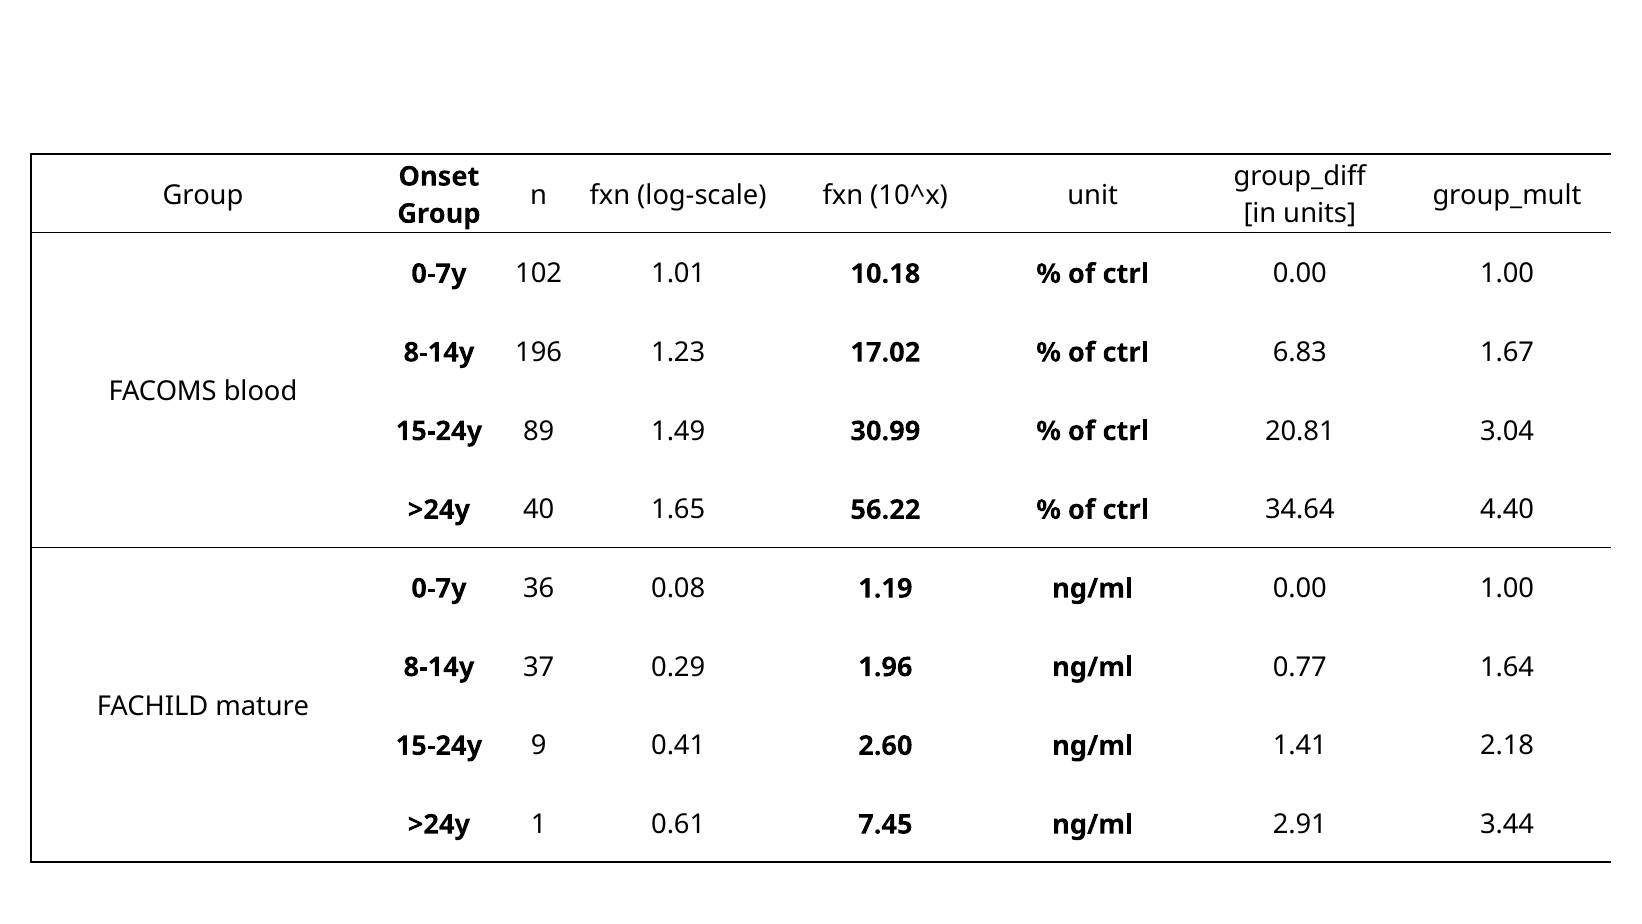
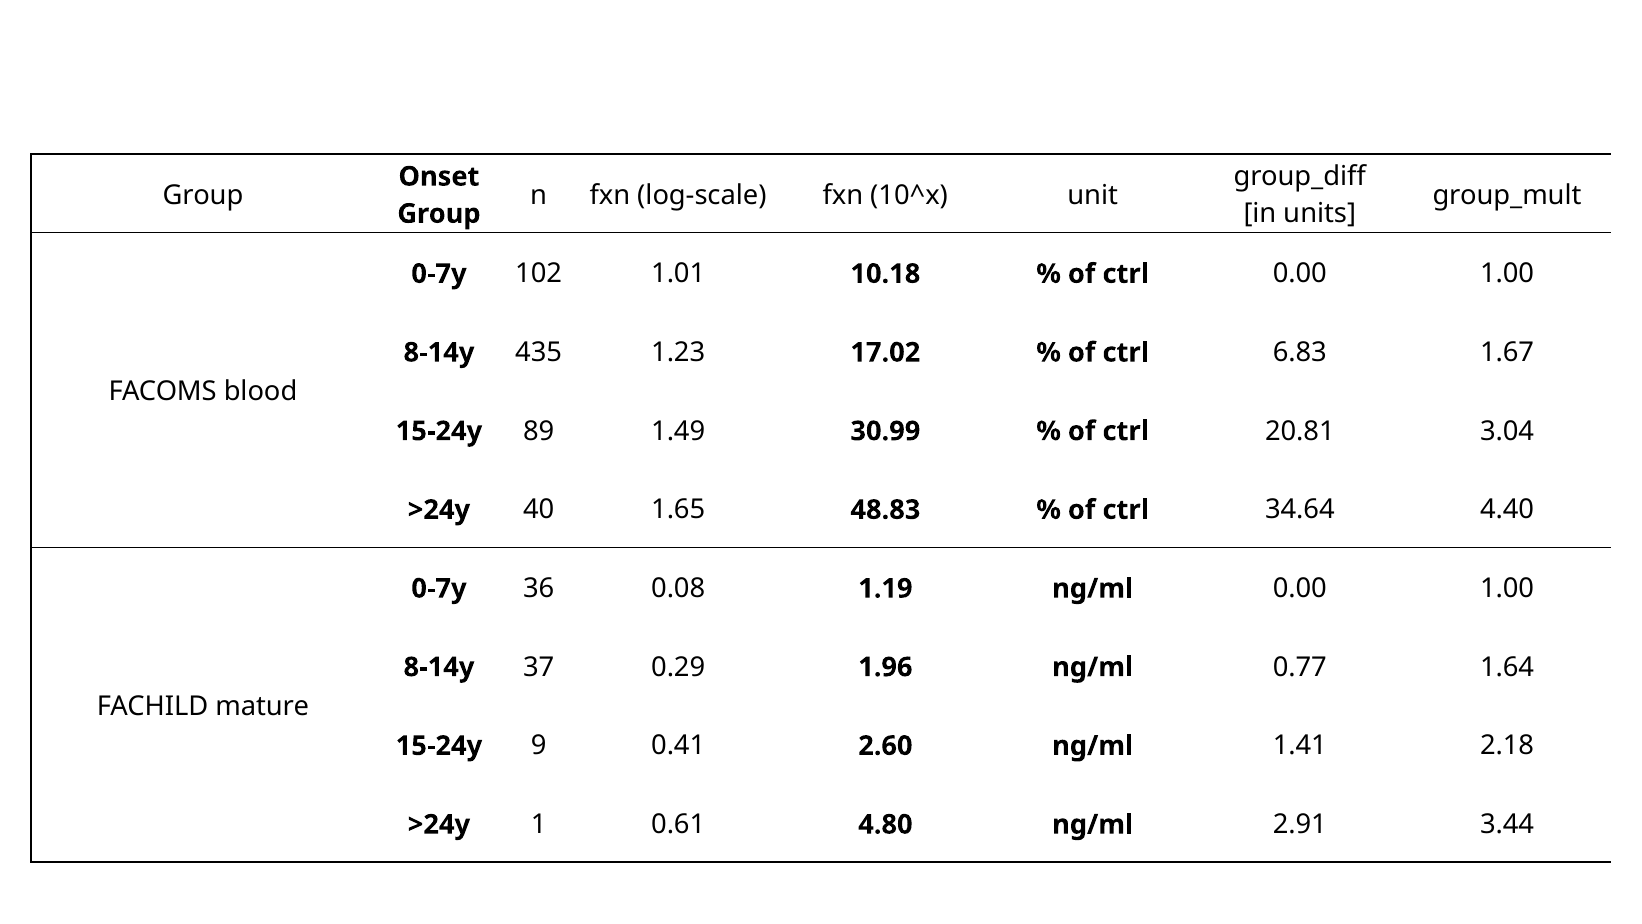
196: 196 -> 435 (539, 352)
56.22: 56.22 -> 48.83 (885, 510)
7.45: 7.45 -> 4.80 (885, 824)
